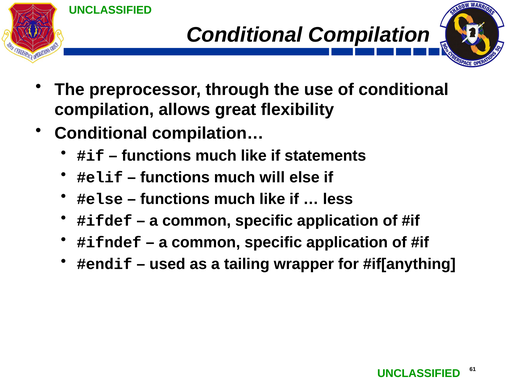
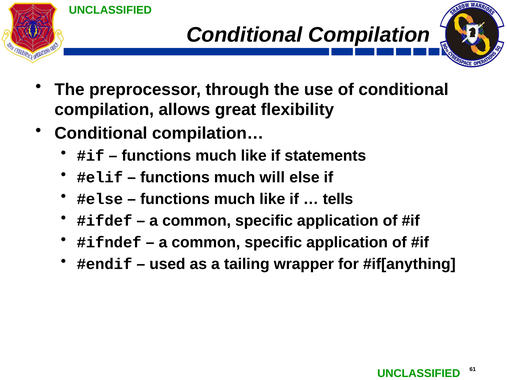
less: less -> tells (338, 199)
